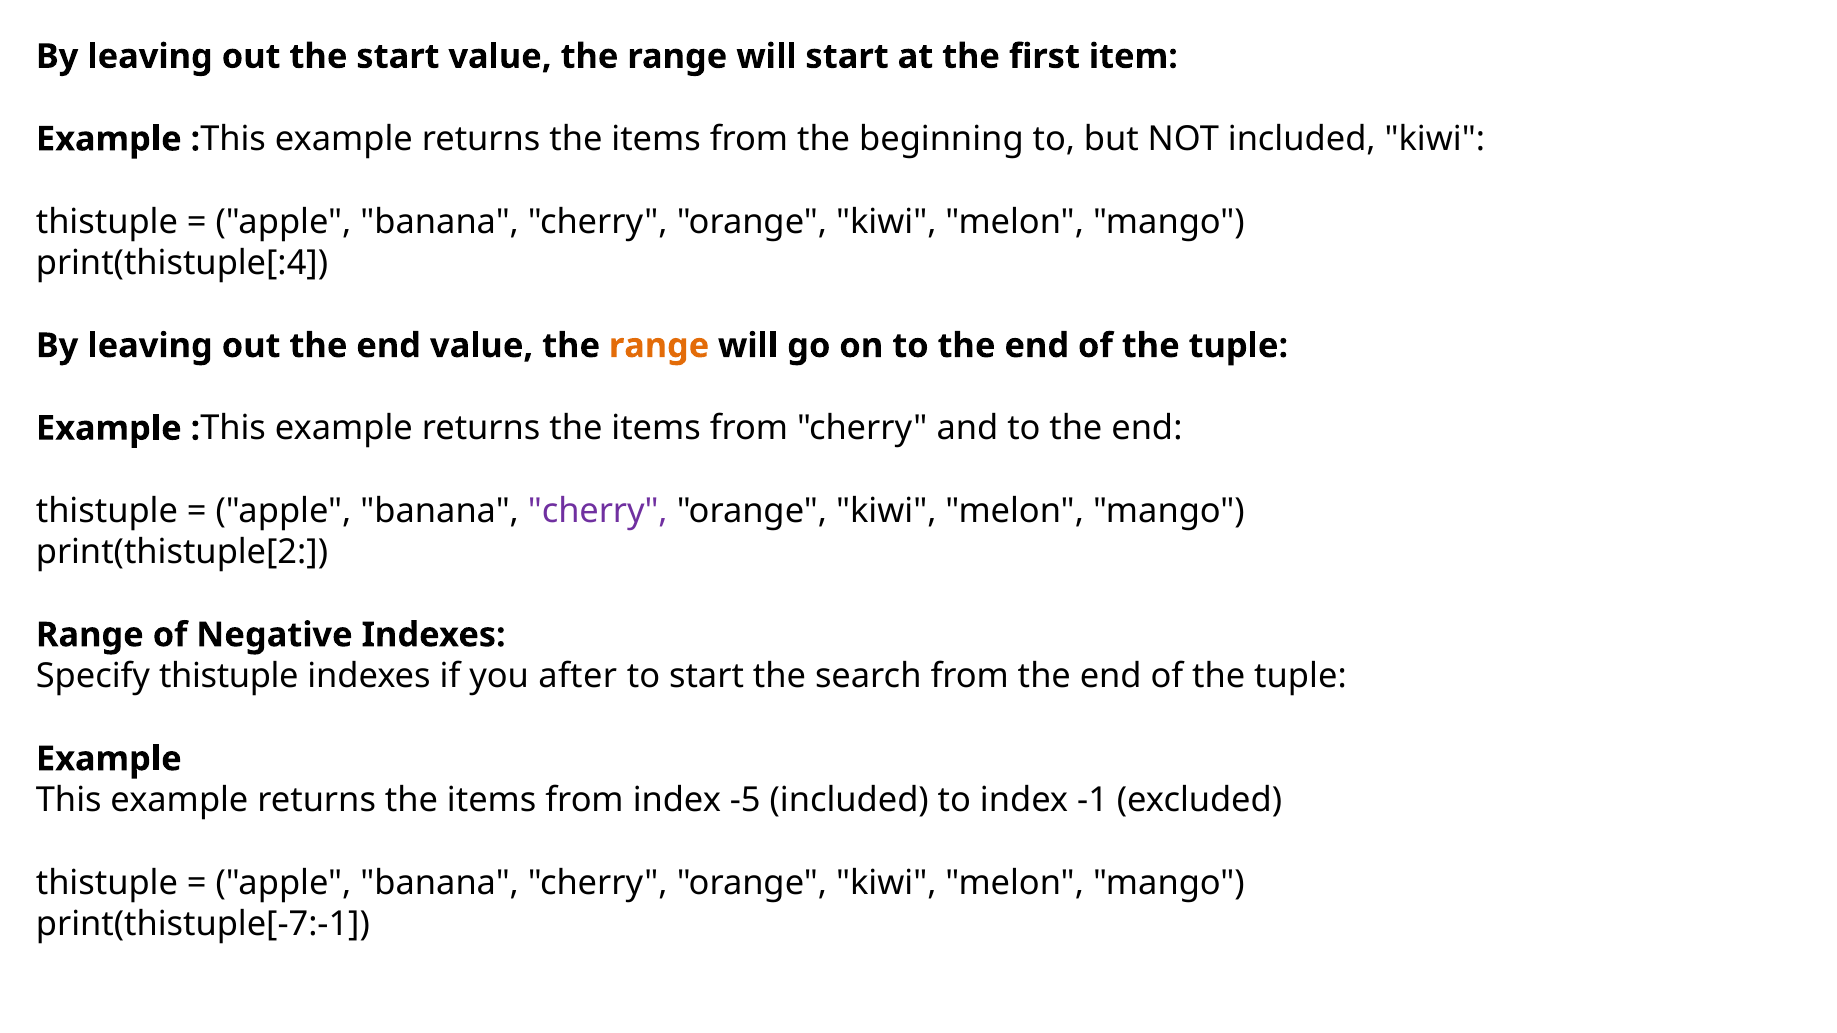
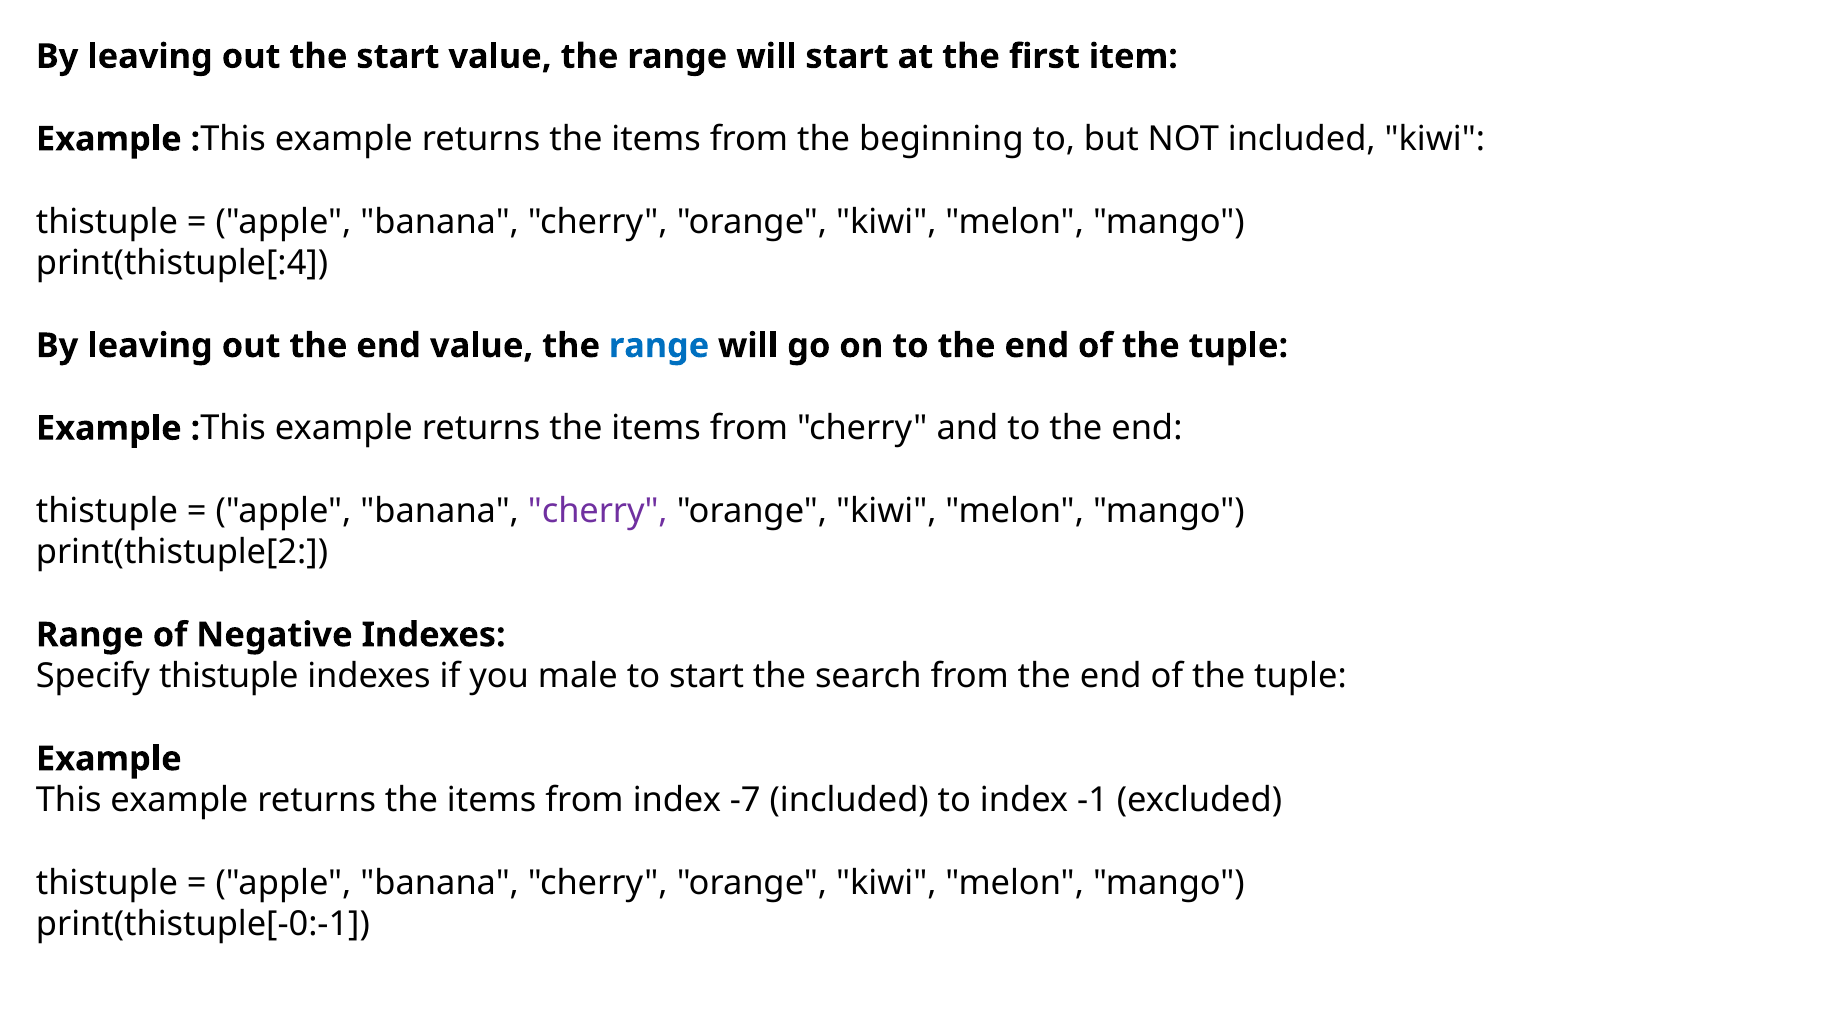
range colour: orange -> blue (659, 346)
after: after -> male (578, 676)
-5: -5 -> -7 (745, 800)
print(thistuple[-7:-1: print(thistuple[-7:-1 -> print(thistuple[-0:-1 (203, 924)
